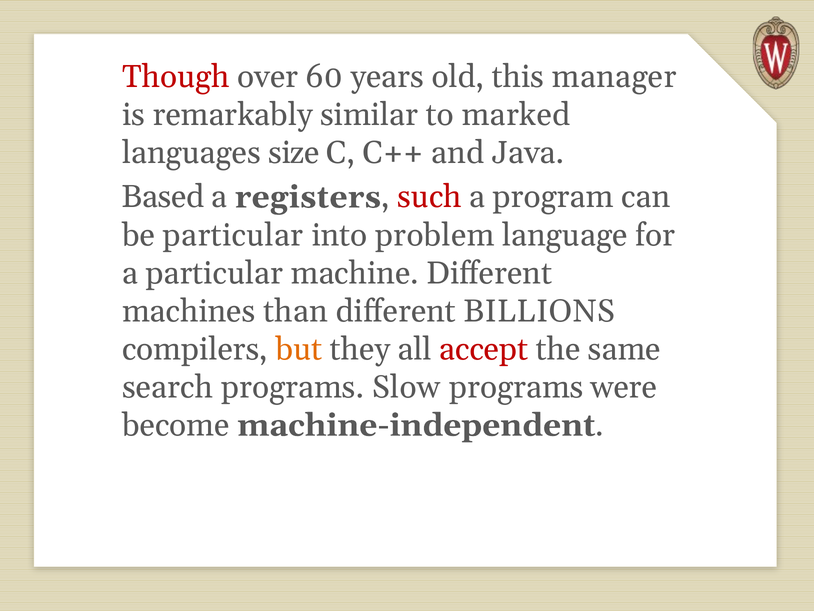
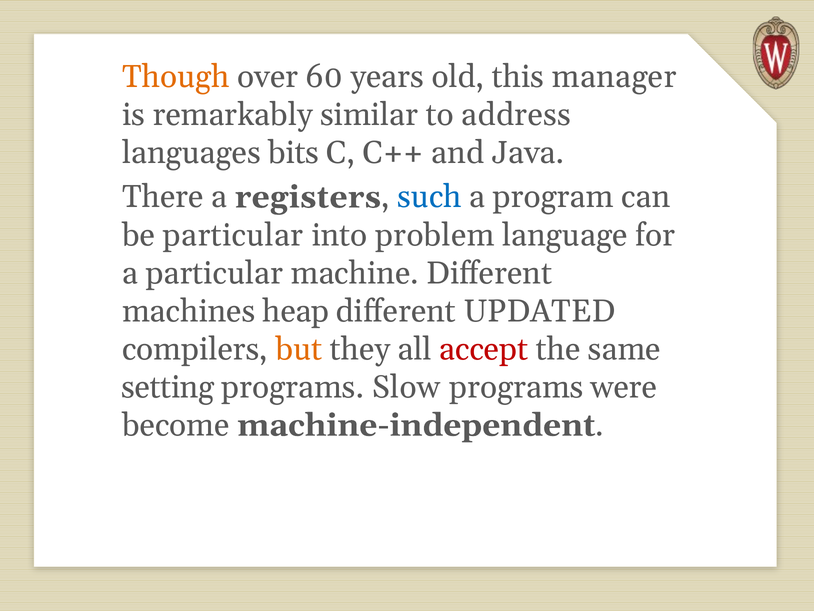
Though colour: red -> orange (176, 76)
marked: marked -> address (516, 115)
size: size -> bits (294, 153)
Based: Based -> There (163, 197)
such colour: red -> blue (430, 197)
than: than -> heap (296, 311)
BILLIONS: BILLIONS -> UPDATED (539, 311)
search: search -> setting (168, 387)
